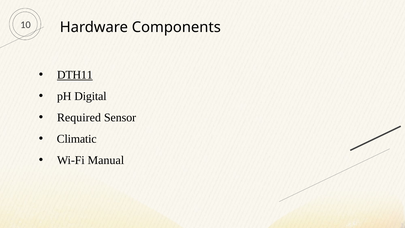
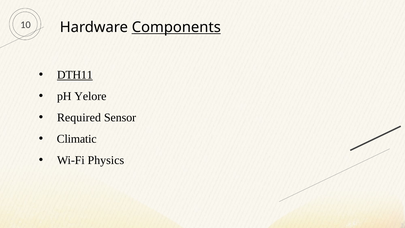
Components underline: none -> present (176, 27)
Digital: Digital -> Yelore (90, 96)
Manual: Manual -> Physics (106, 160)
